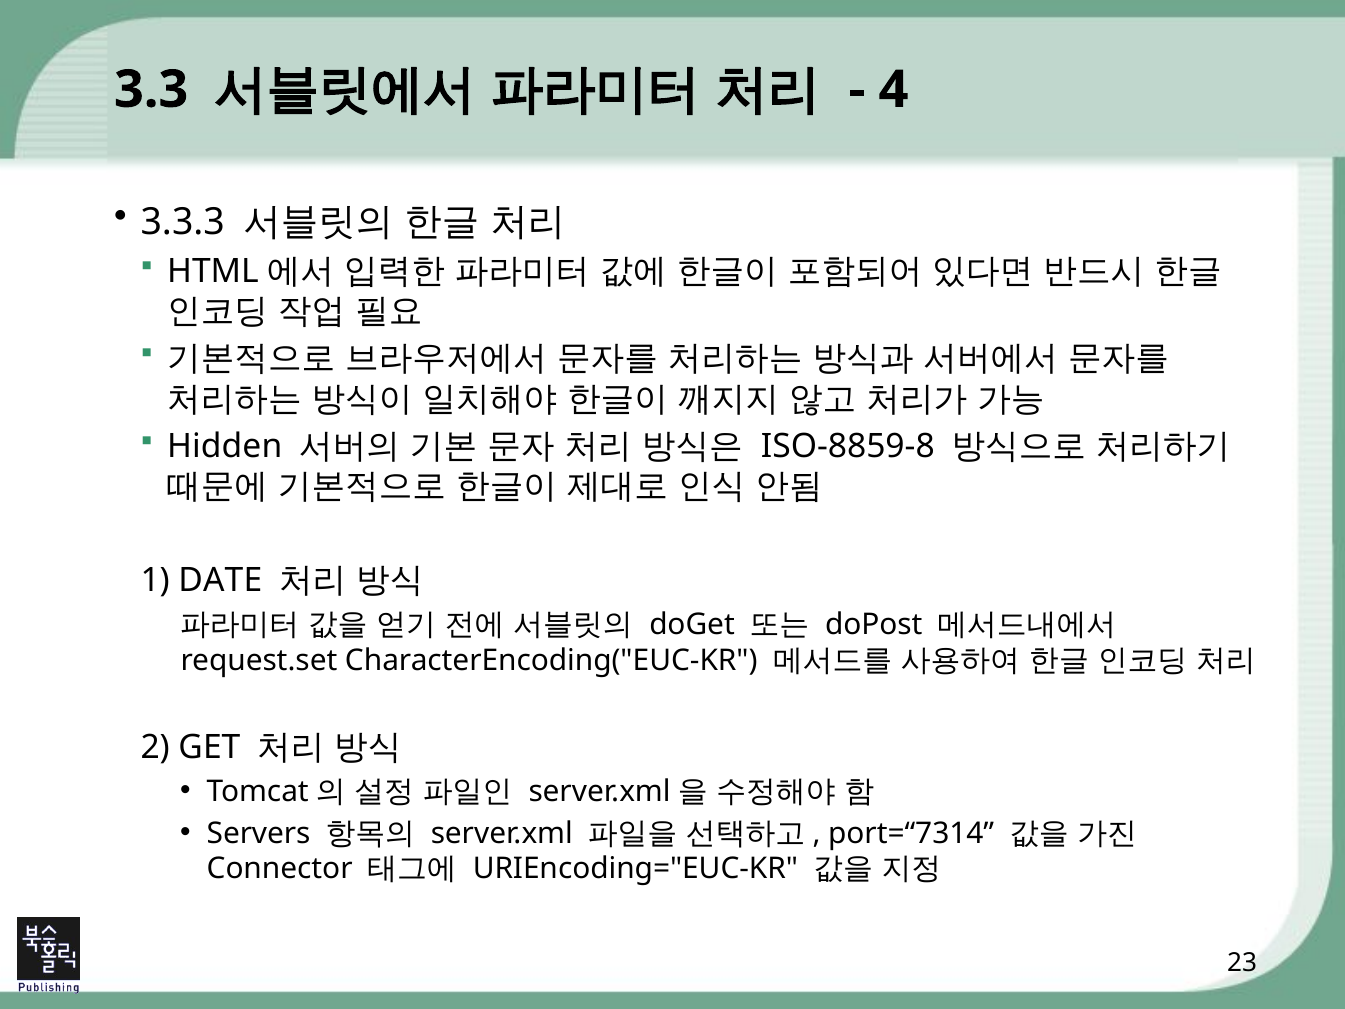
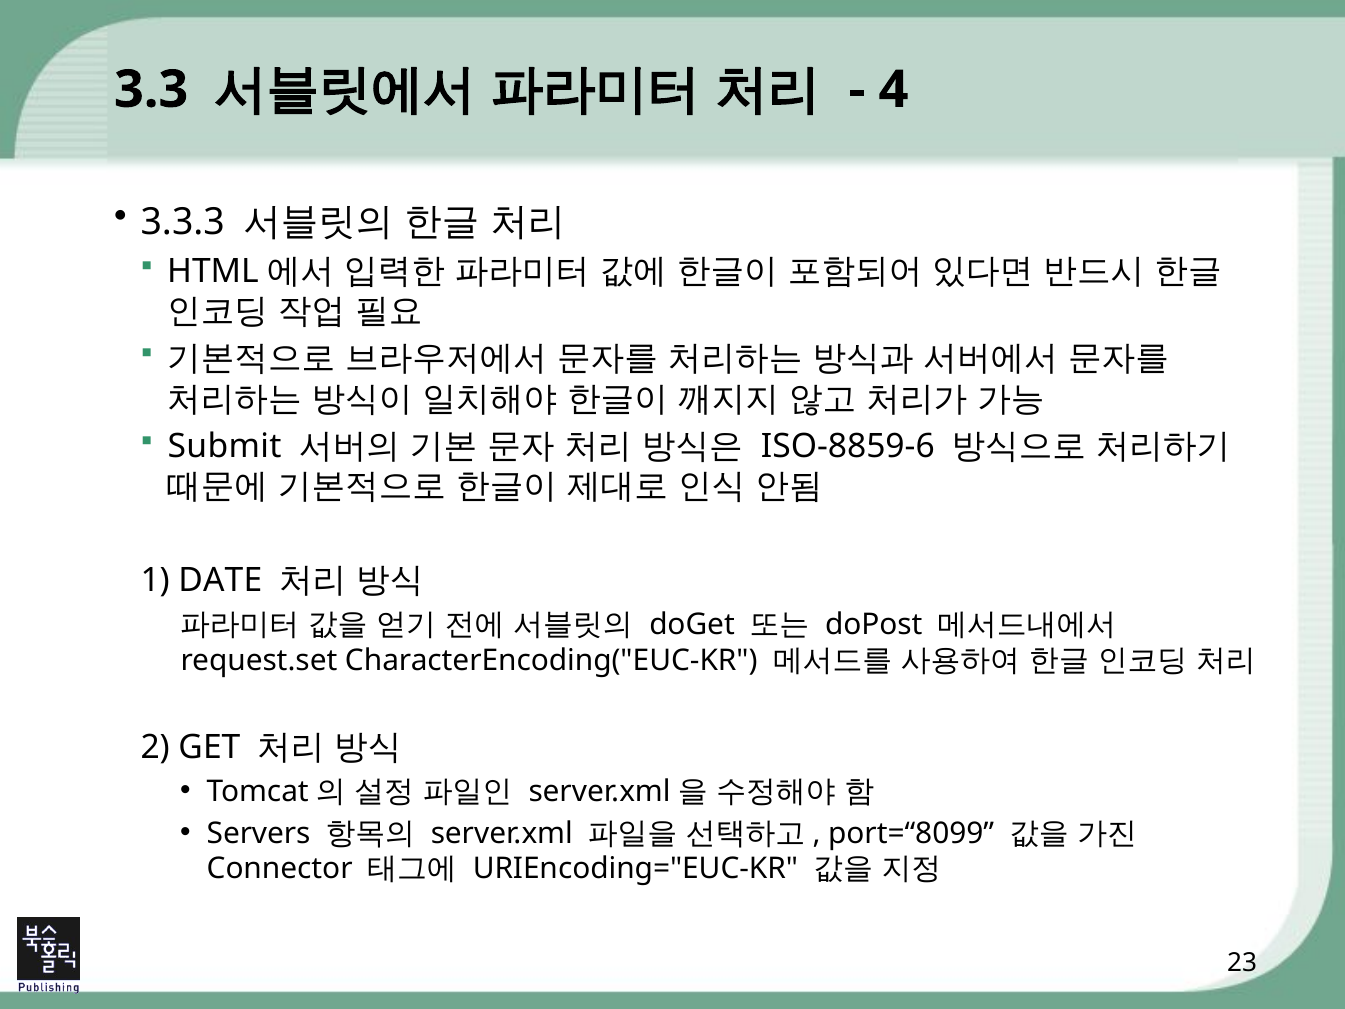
Hidden: Hidden -> Submit (225, 446)
ISO-8859-8: ISO-8859-8 -> ISO-8859-6 (848, 446)
port=“7314: port=“7314 -> port=“8099 (911, 833)
